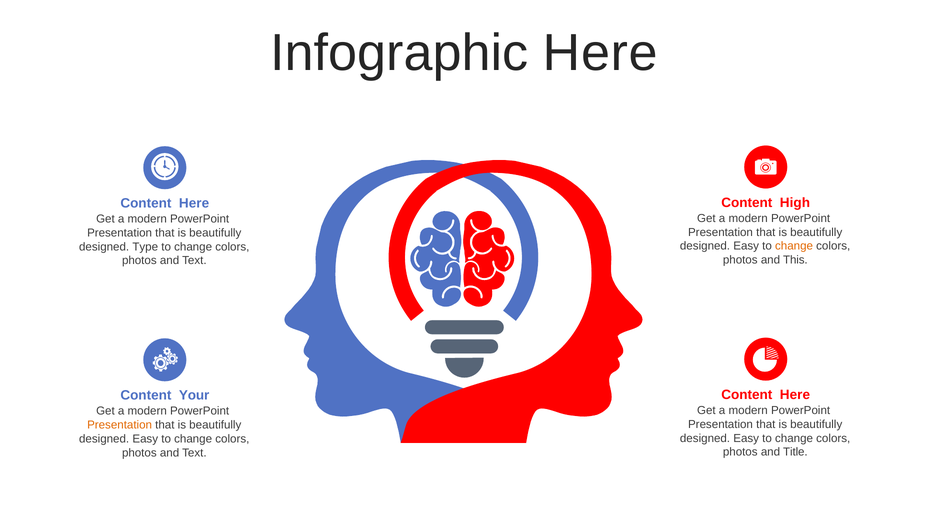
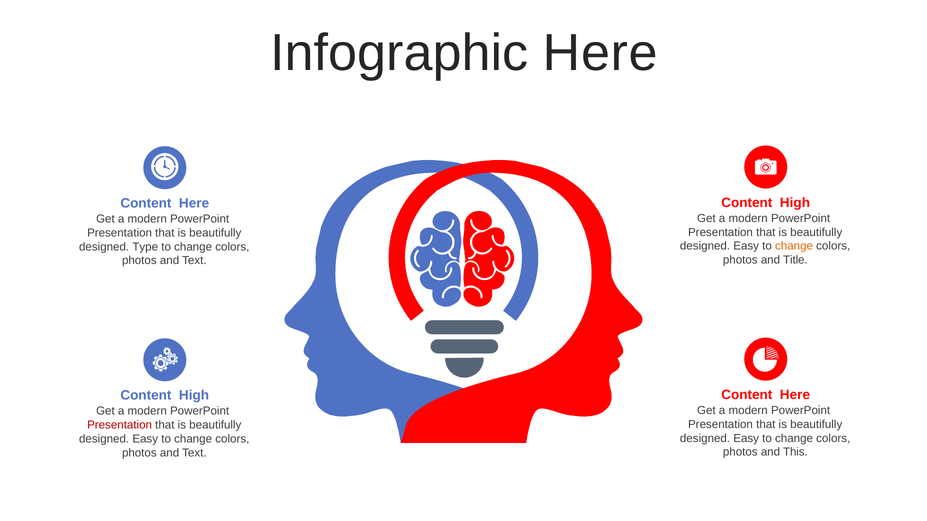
This: This -> Title (795, 260)
Your: Your -> High (194, 396)
Presentation colour: orange -> red (120, 425)
Title: Title -> This (795, 452)
